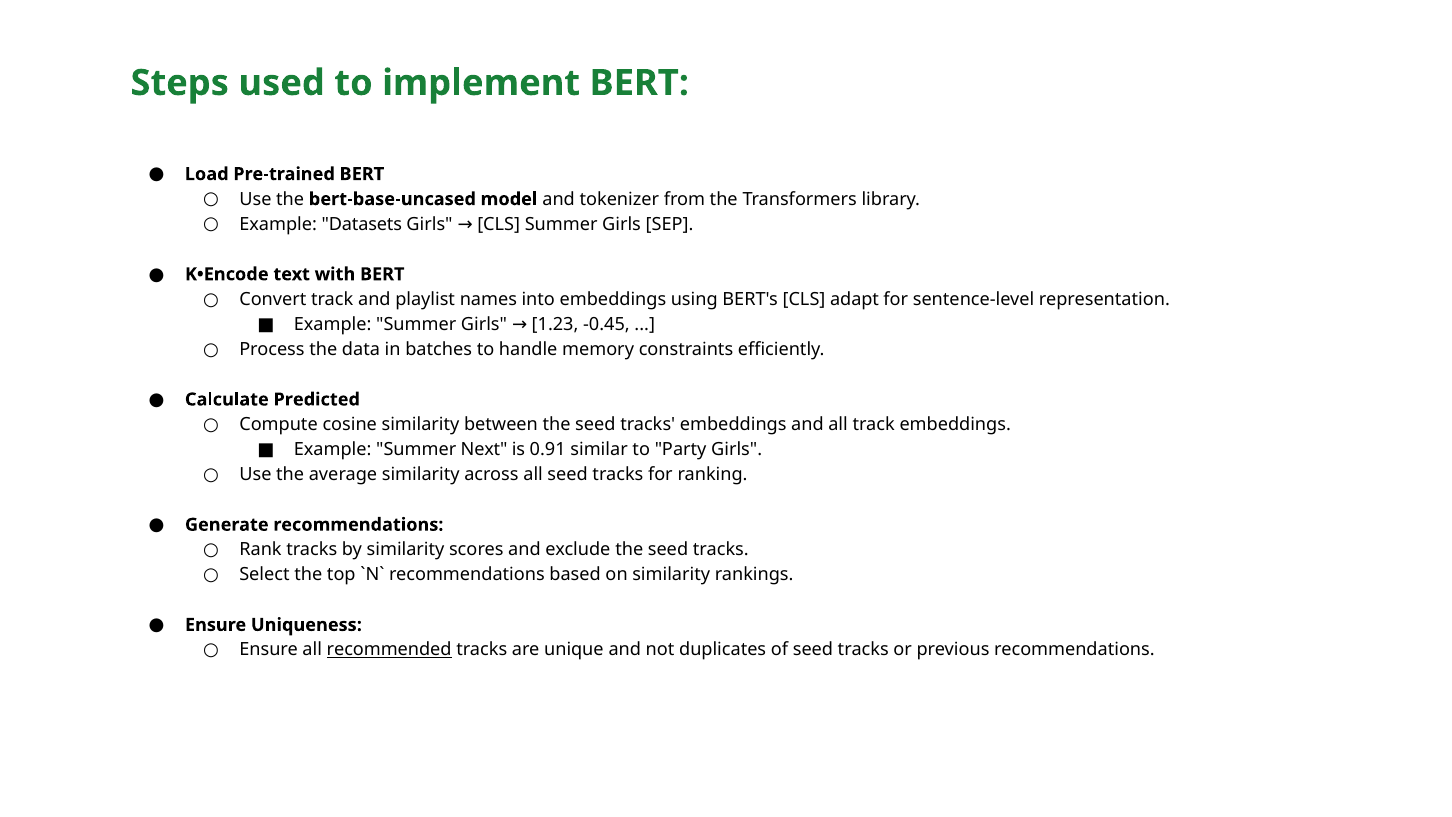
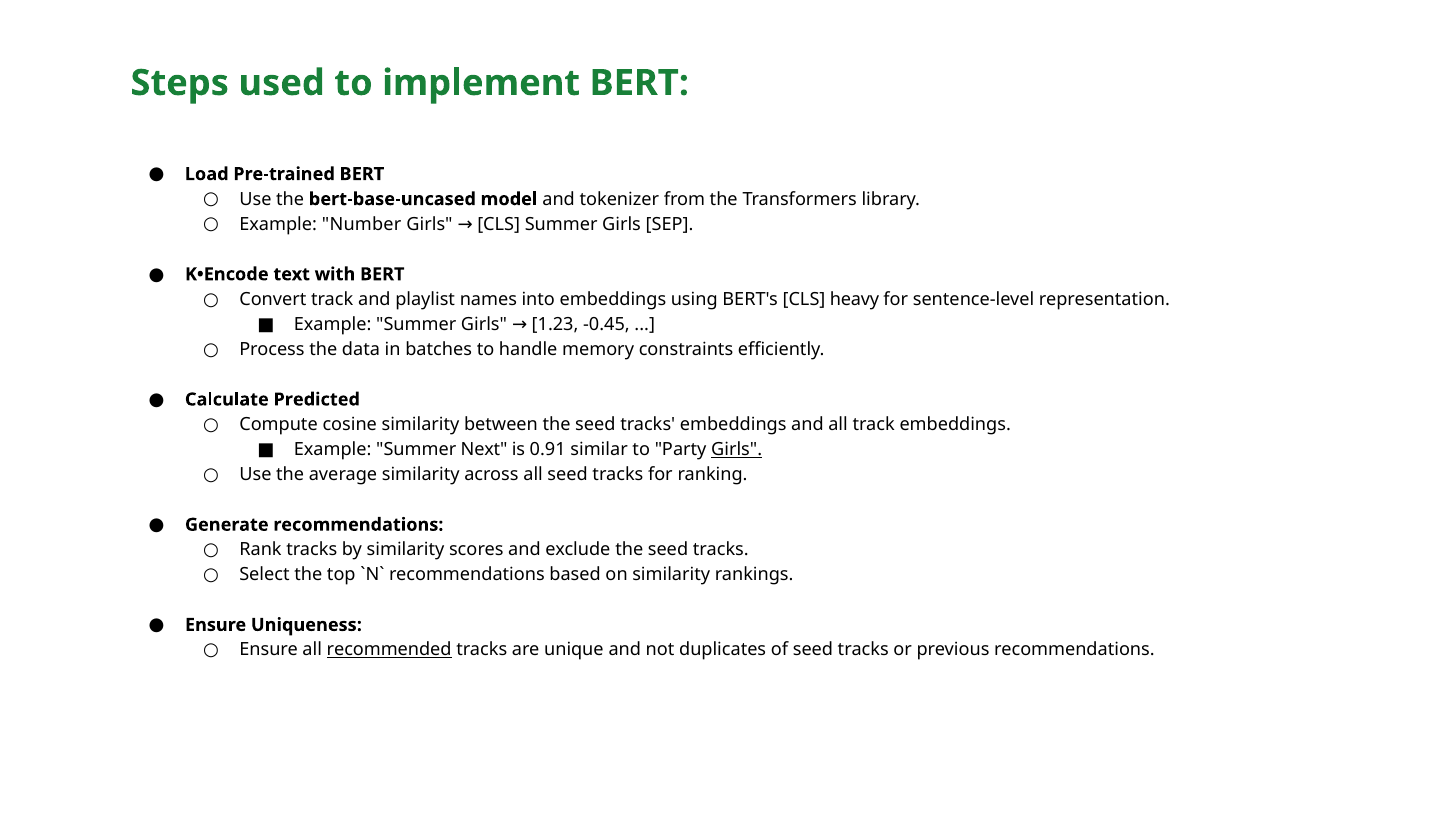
Datasets: Datasets -> Number (362, 224)
adapt: adapt -> heavy (855, 299)
Girls underline: none -> present (737, 449)
